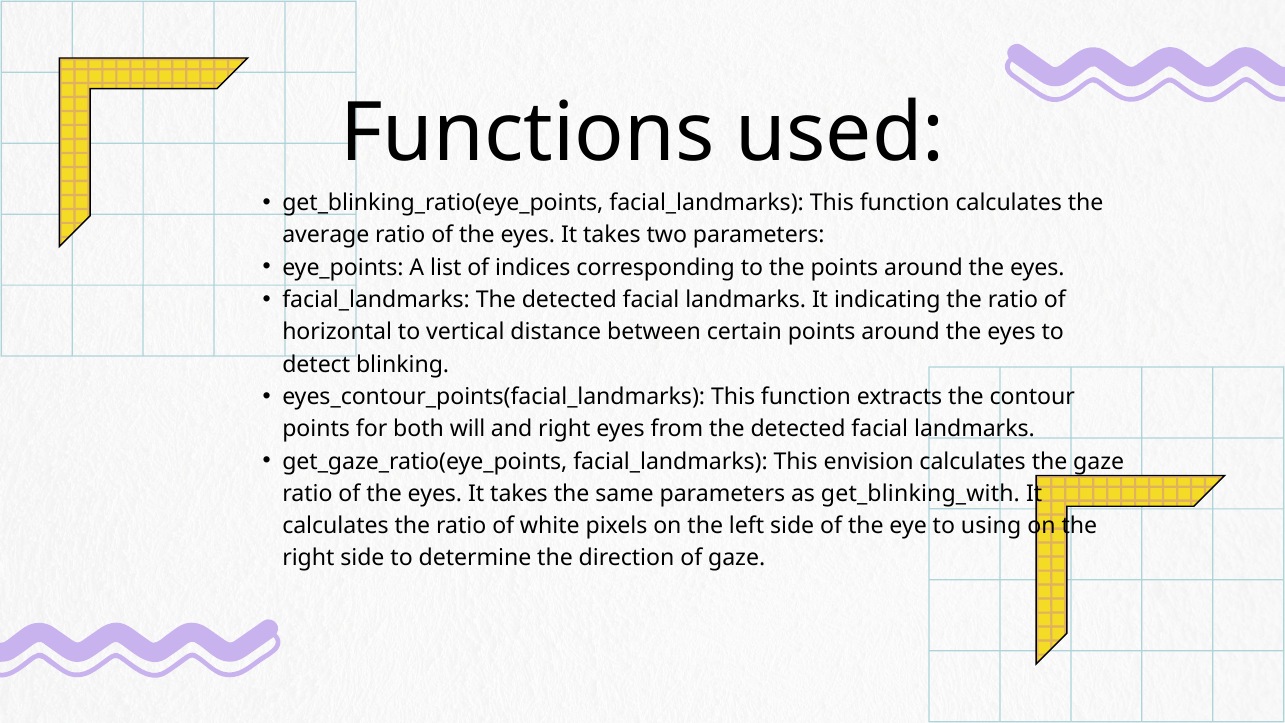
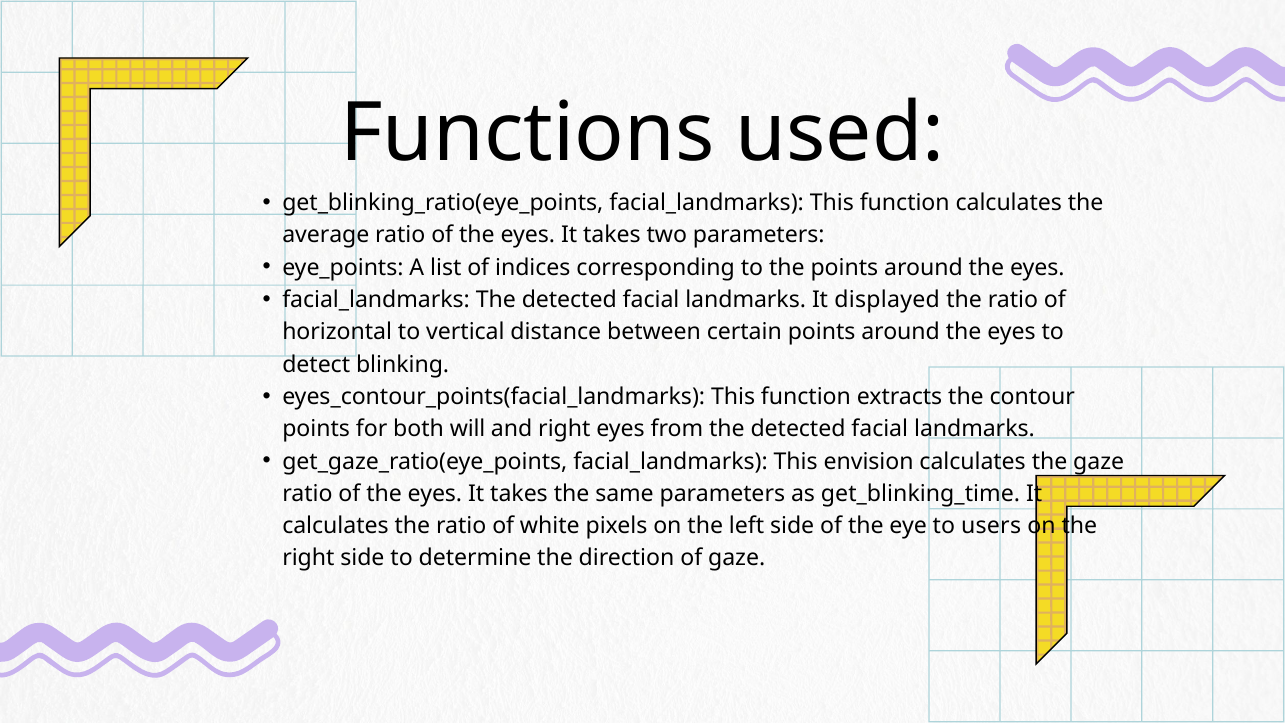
indicating: indicating -> displayed (887, 300)
get_blinking_with: get_blinking_with -> get_blinking_time (921, 494)
using: using -> users (991, 526)
